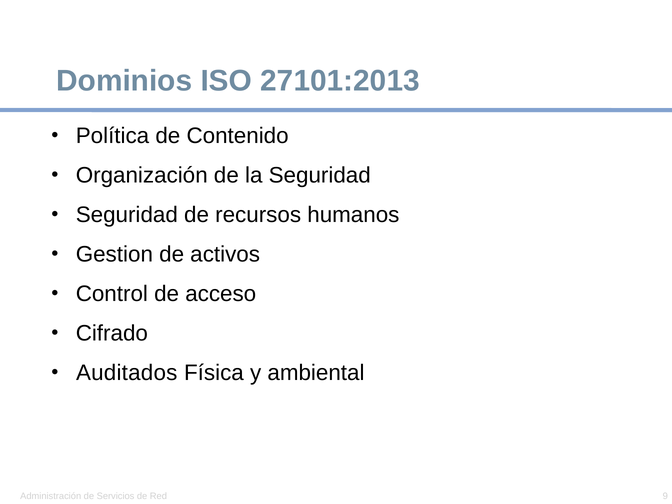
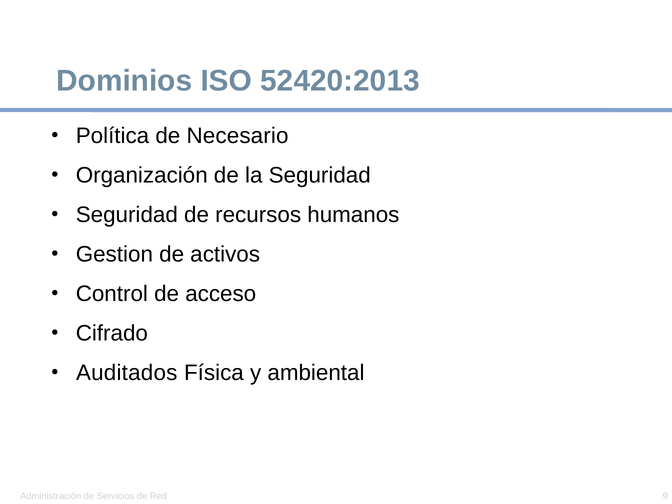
27101:2013: 27101:2013 -> 52420:2013 (340, 81)
Contenido: Contenido -> Necesario (238, 136)
